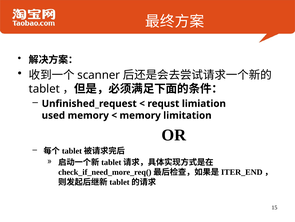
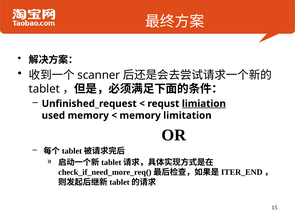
limiation underline: none -> present (204, 103)
